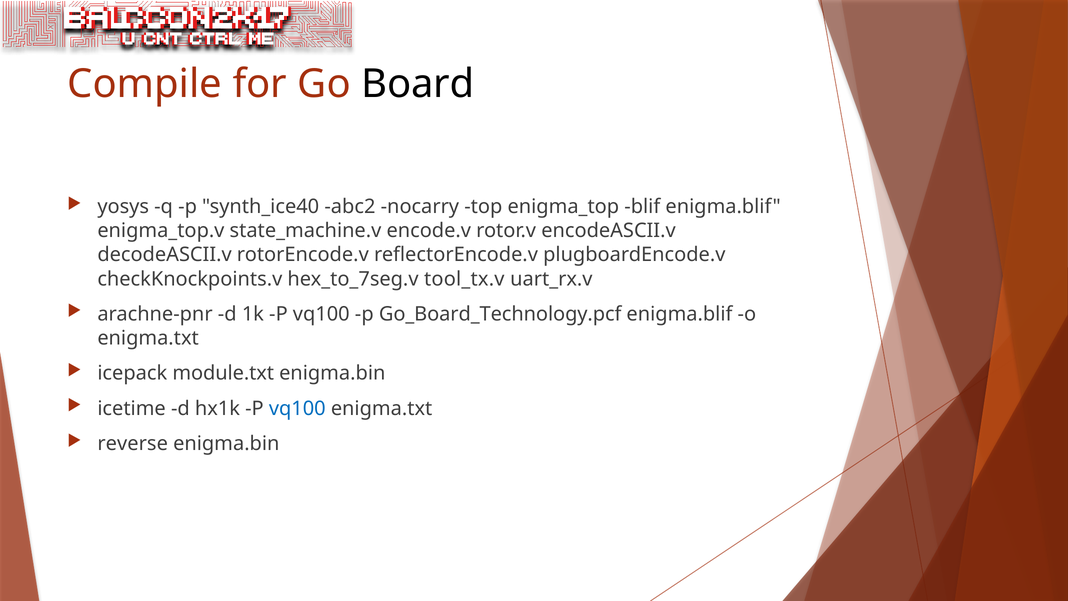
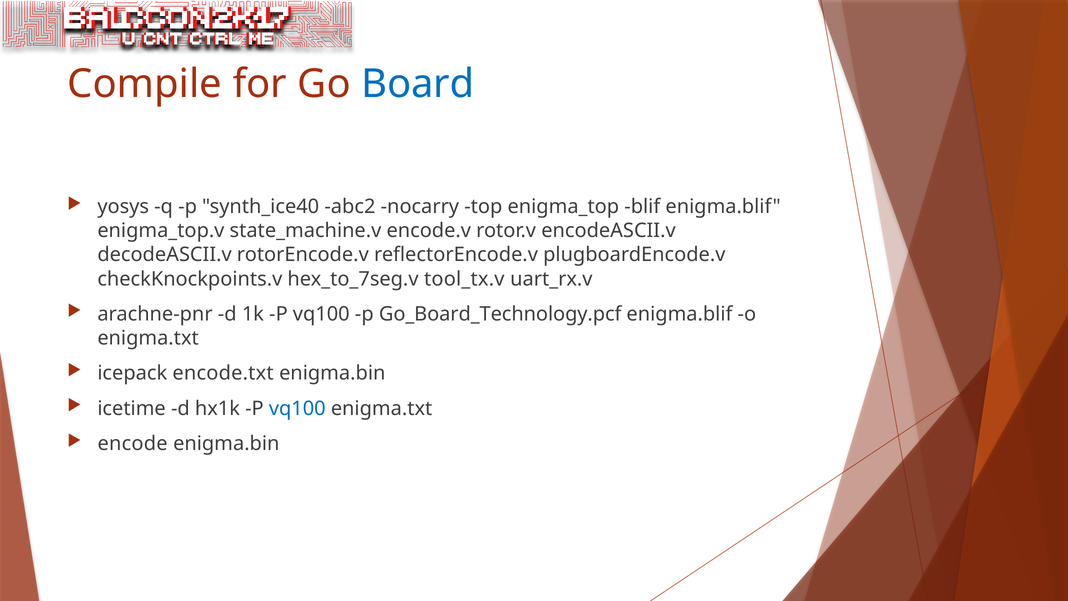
Board colour: black -> blue (418, 84)
module.txt: module.txt -> encode.txt (223, 373)
reverse: reverse -> encode (133, 443)
